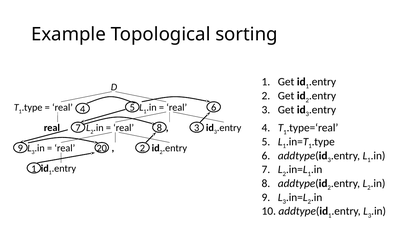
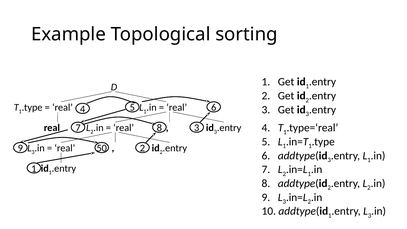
20: 20 -> 50 (102, 148)
